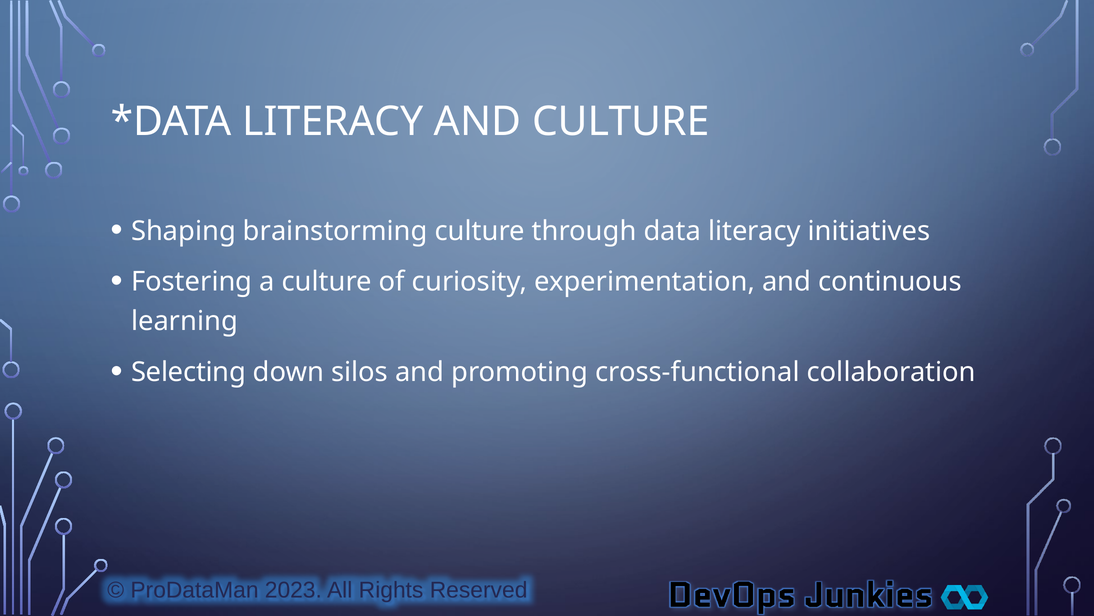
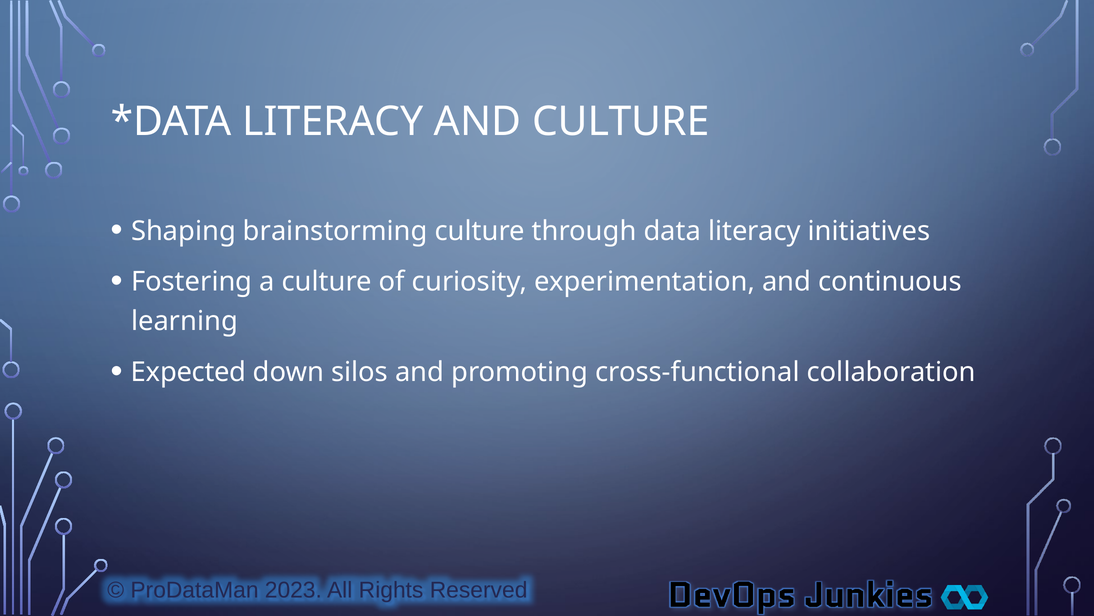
Selecting: Selecting -> Expected (189, 372)
